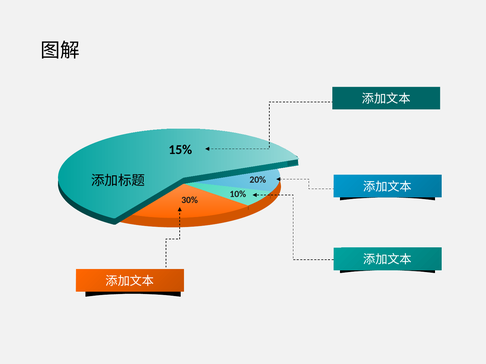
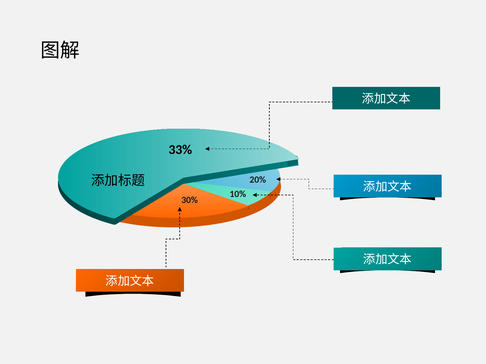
15%: 15% -> 33% (180, 150)
